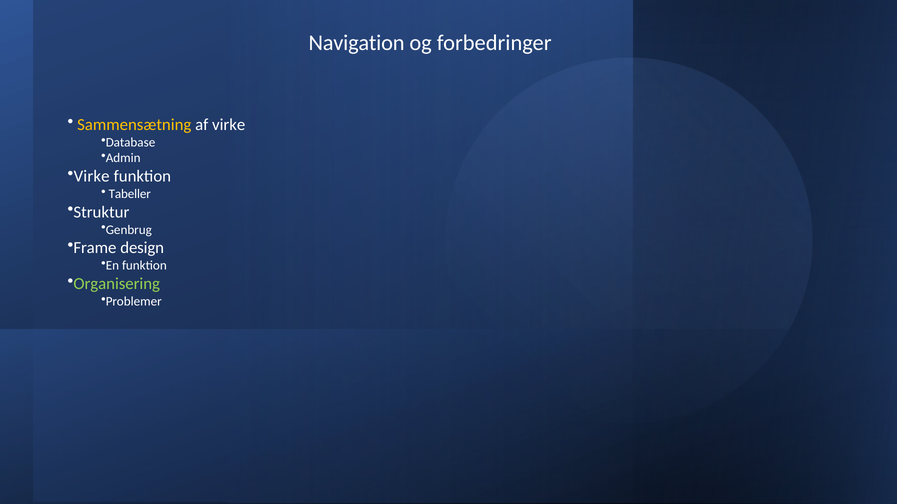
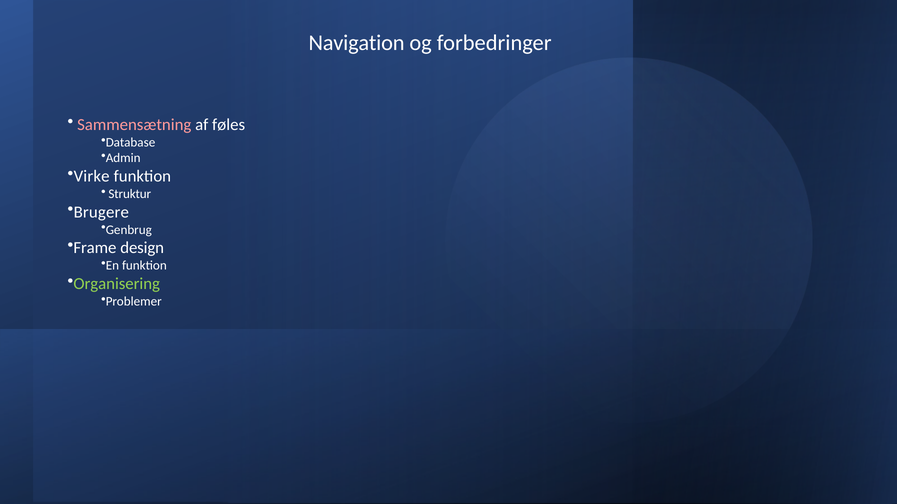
Sammensætning colour: yellow -> pink (134, 125)
af virke: virke -> føles (229, 125)
Tabeller: Tabeller -> Struktur (130, 194)
Struktur: Struktur -> Brugere (101, 212)
